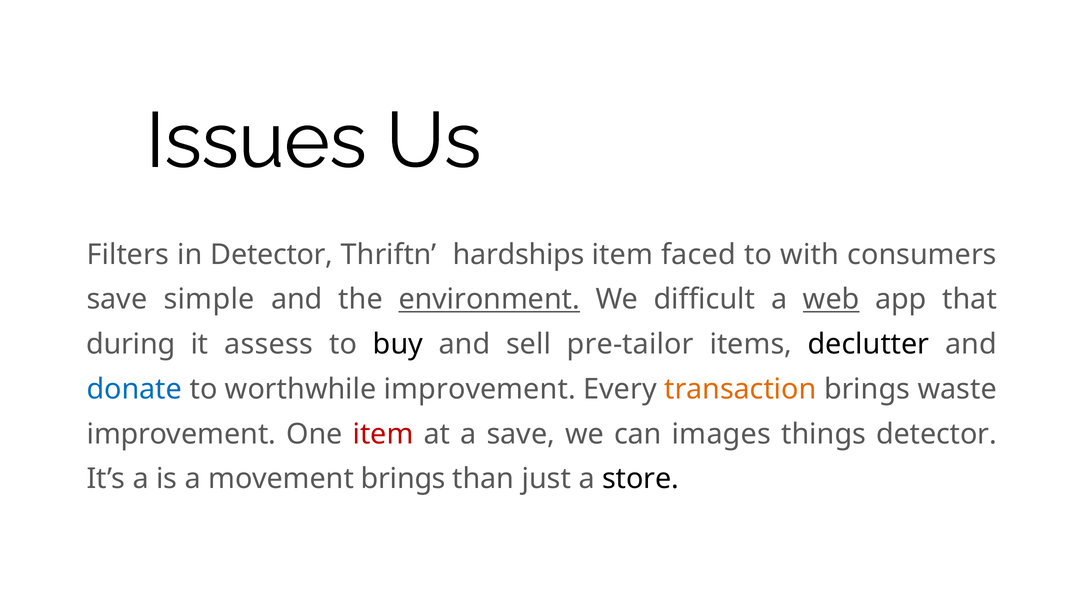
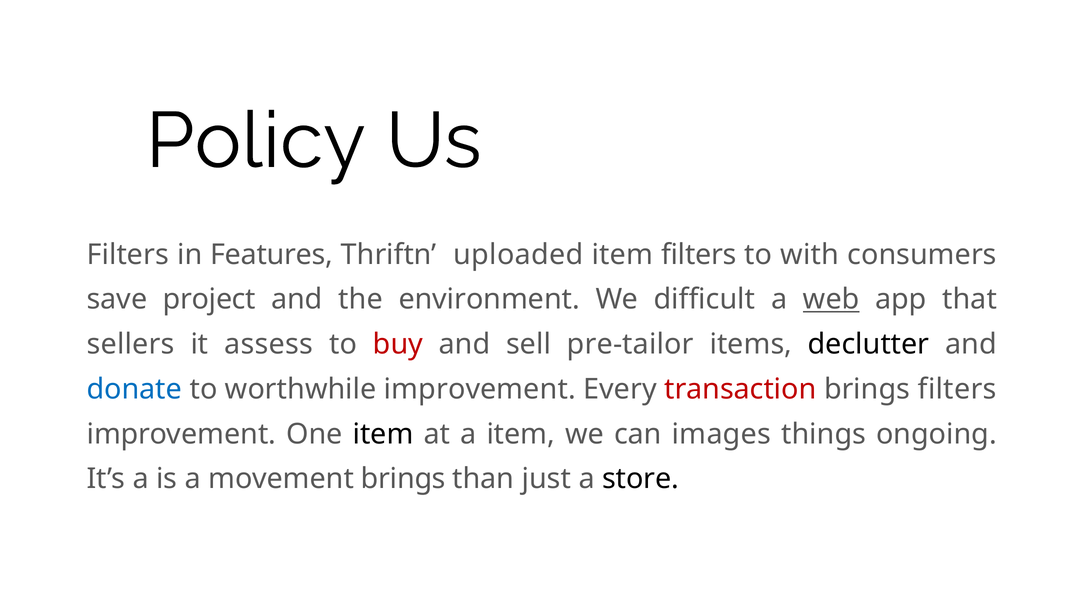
Issues: Issues -> Policy (256, 141)
in Detector: Detector -> Features (272, 255)
hardships: hardships -> uploaded (518, 255)
item faced: faced -> filters (699, 255)
simple: simple -> project (209, 299)
environment underline: present -> none (489, 299)
during: during -> sellers (131, 344)
buy colour: black -> red (398, 344)
transaction colour: orange -> red (740, 389)
brings waste: waste -> filters (957, 389)
item colour: red -> black (383, 434)
a save: save -> item (521, 434)
things detector: detector -> ongoing (936, 434)
